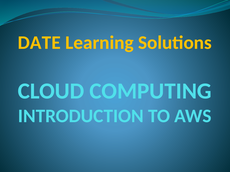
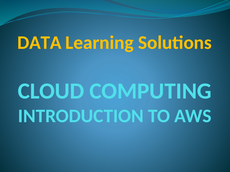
DATE: DATE -> DATA (39, 43)
